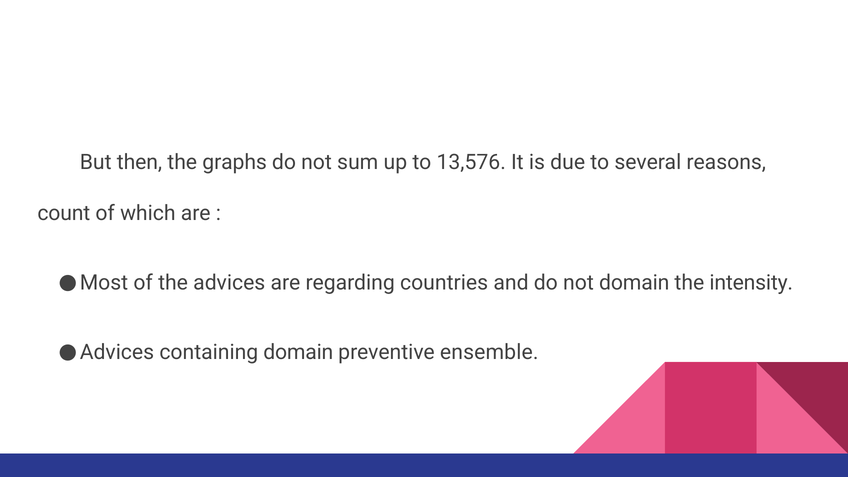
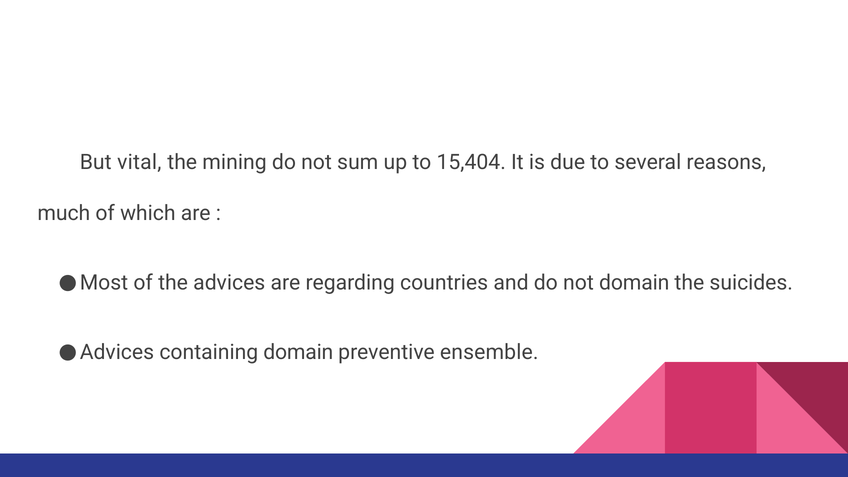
then: then -> vital (139, 162)
graphs: graphs -> mining (235, 162)
13,576: 13,576 -> 15,404 (471, 162)
count: count -> much (64, 213)
intensity: intensity -> suicides (751, 283)
